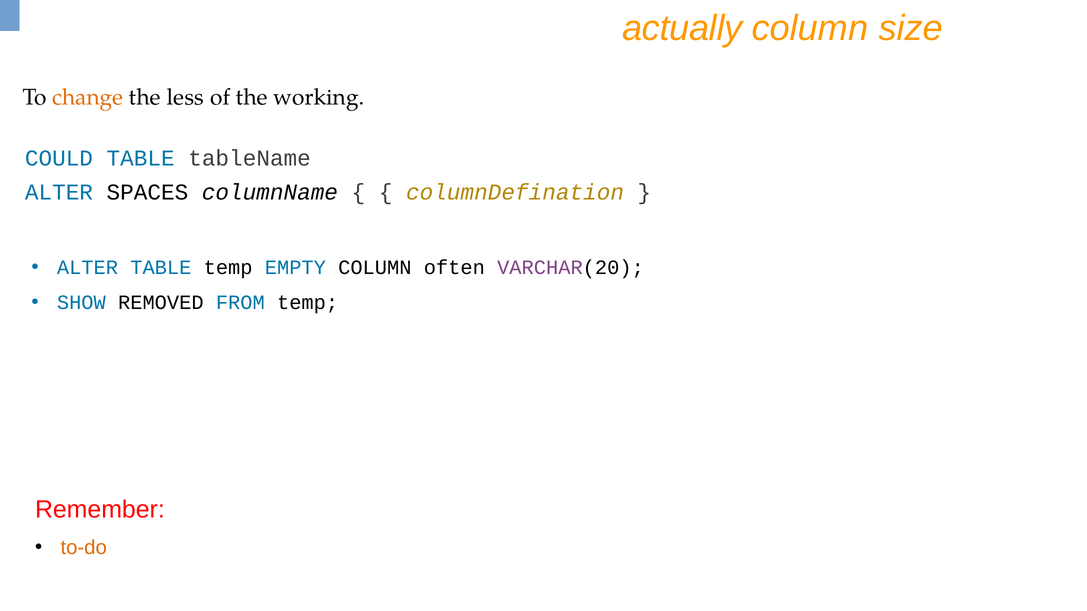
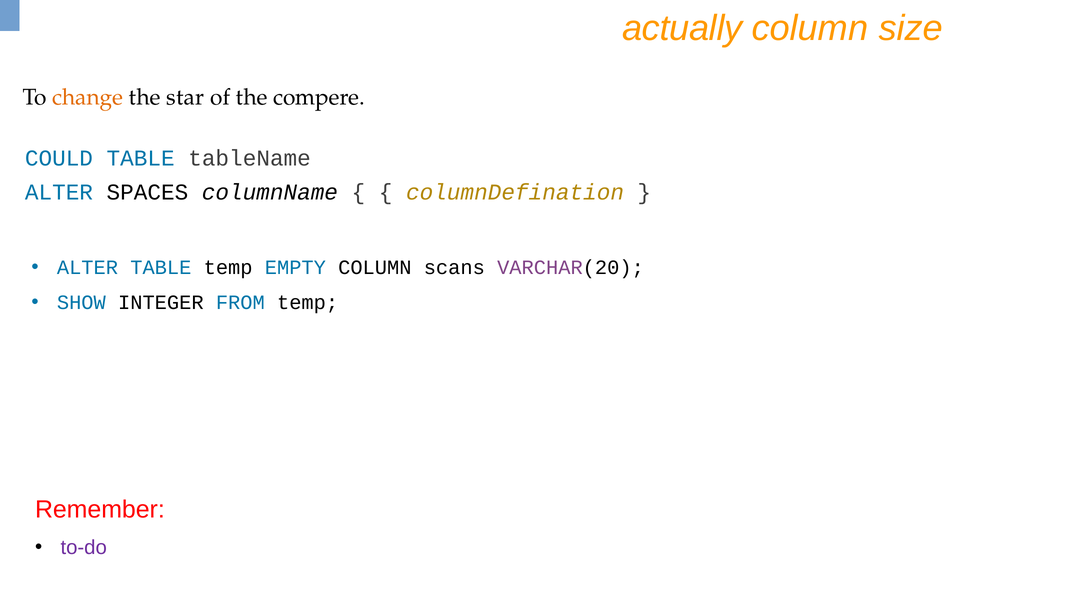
less: less -> star (185, 97)
working: working -> compere (319, 97)
often: often -> scans (454, 268)
REMOVED: REMOVED -> INTEGER (161, 303)
to-do colour: orange -> purple (84, 548)
